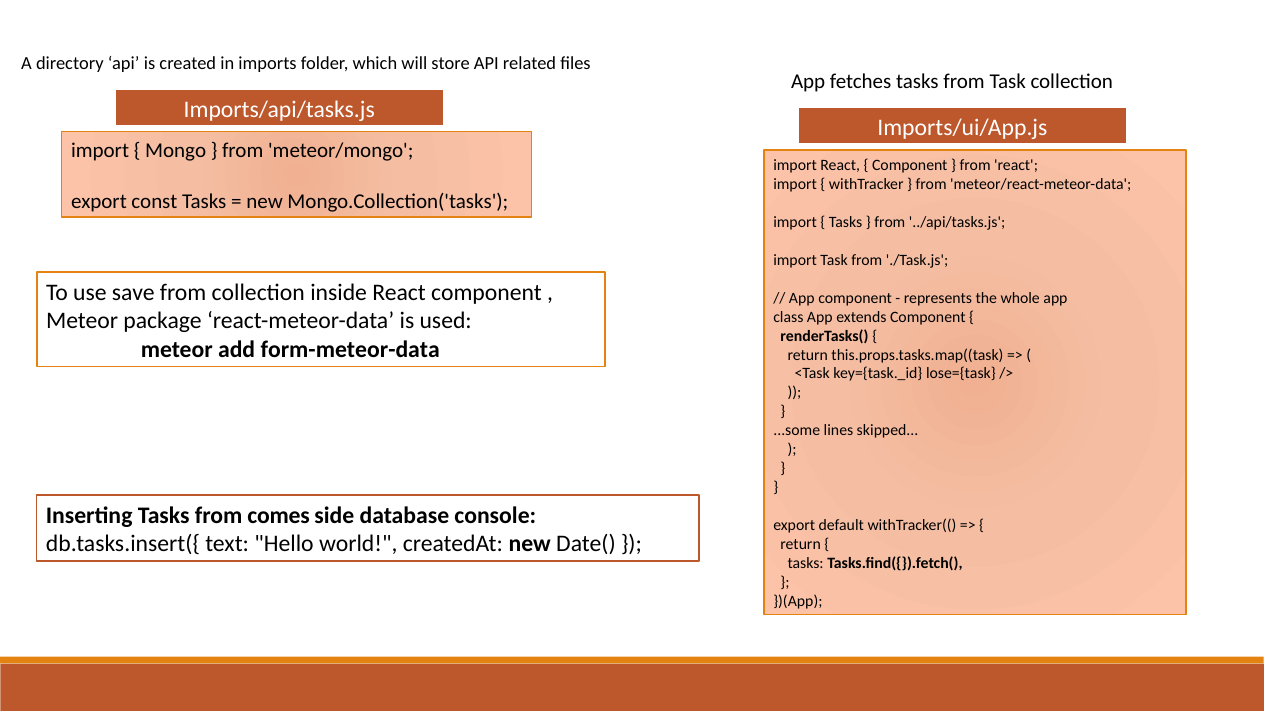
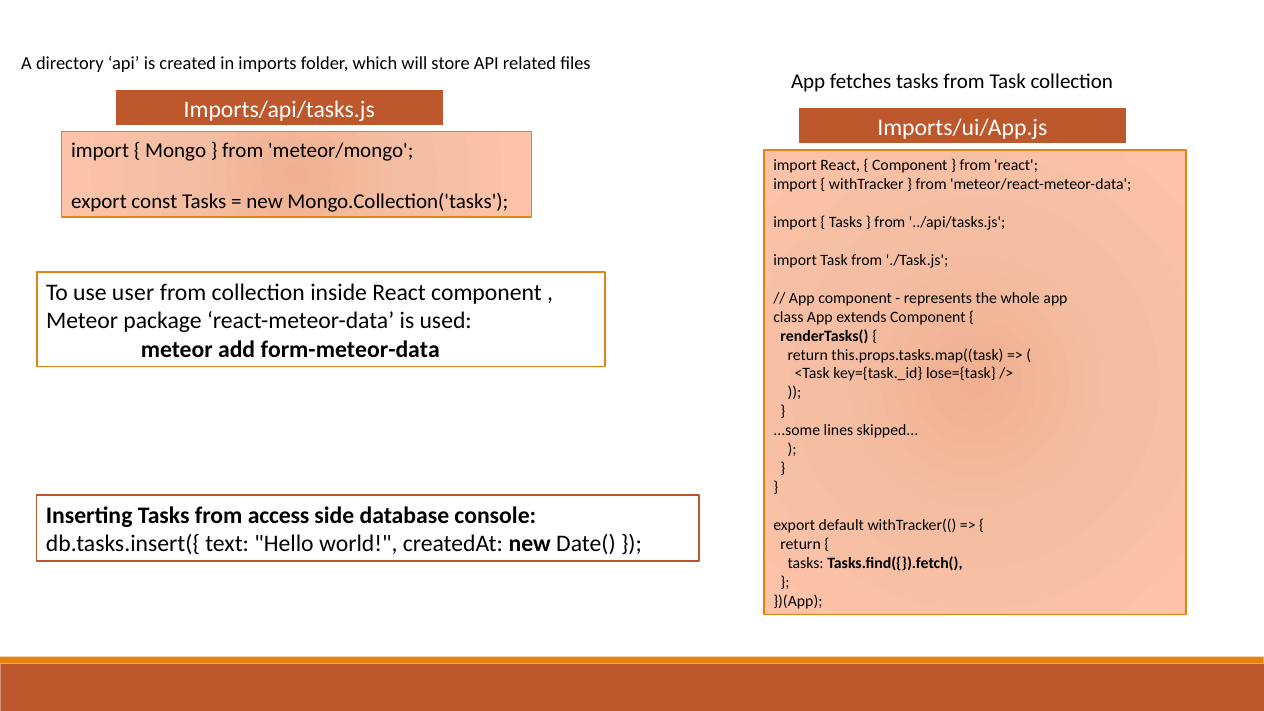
save: save -> user (133, 292)
comes: comes -> access (279, 515)
